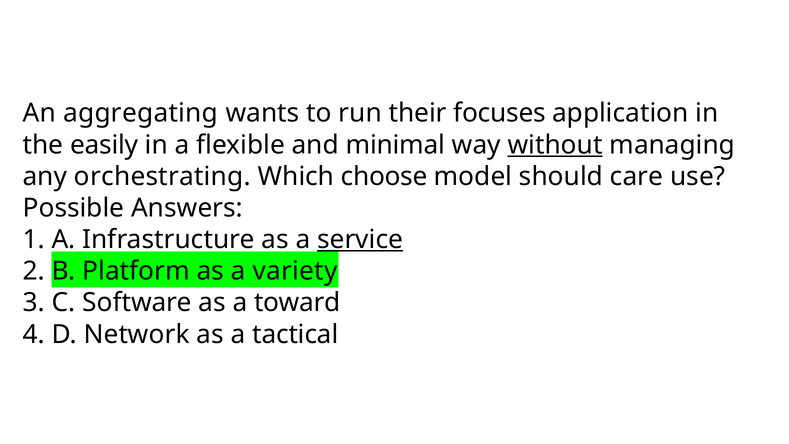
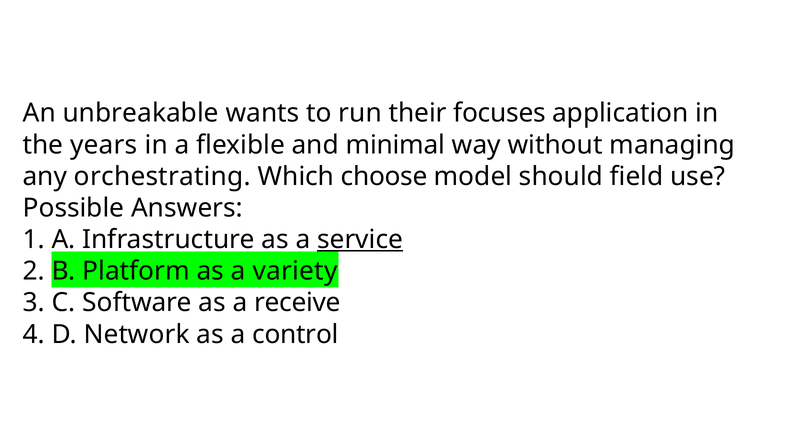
aggregating: aggregating -> unbreakable (141, 113)
easily: easily -> years (104, 145)
without underline: present -> none (555, 145)
care: care -> field (637, 176)
toward: toward -> receive (297, 303)
tactical: tactical -> control (295, 334)
